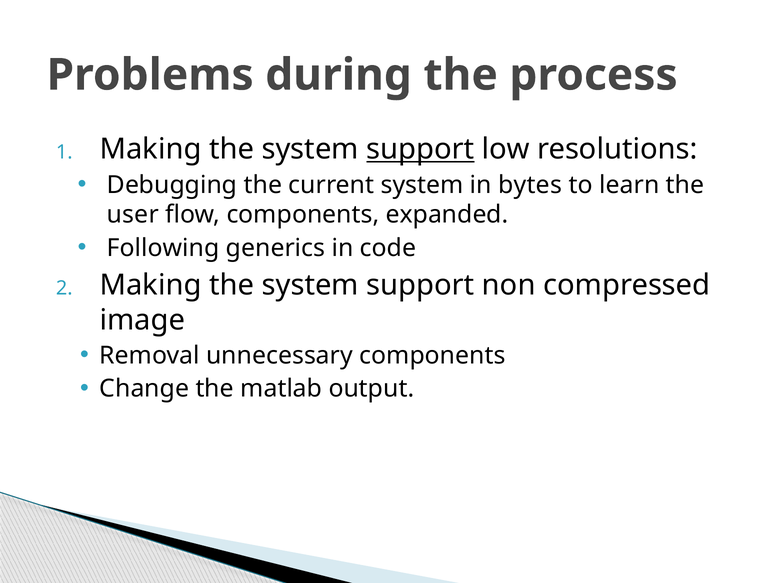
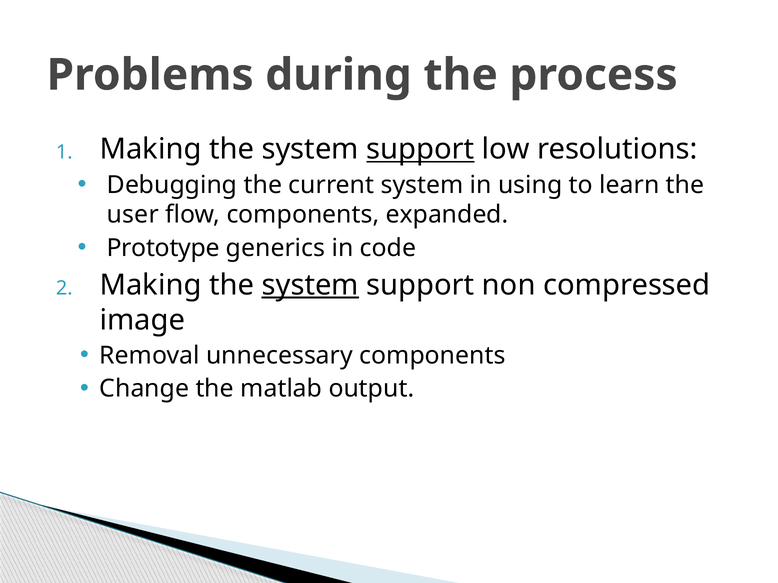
bytes: bytes -> using (530, 185)
Following: Following -> Prototype (163, 248)
system underline: none -> present (310, 285)
